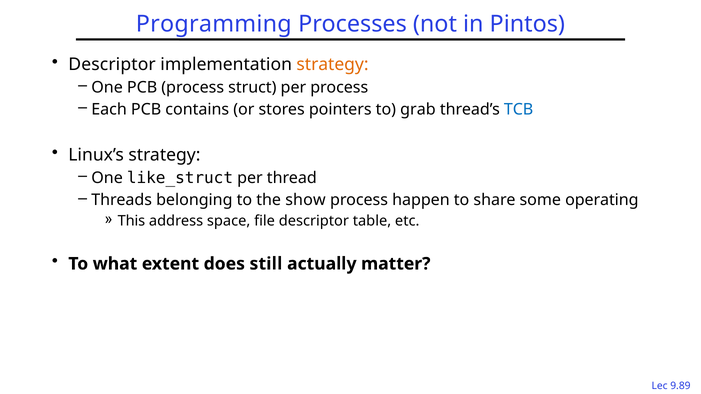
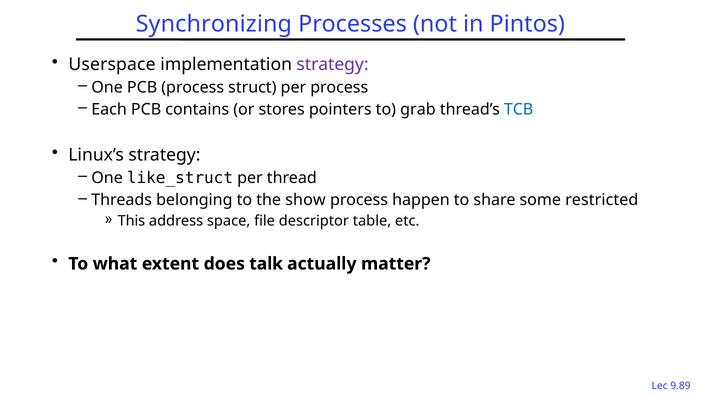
Programming: Programming -> Synchronizing (214, 24)
Descriptor: Descriptor -> Userspace (112, 64)
strategy colour: orange -> purple (333, 64)
operating: operating -> restricted (602, 200)
still: still -> talk (266, 264)
